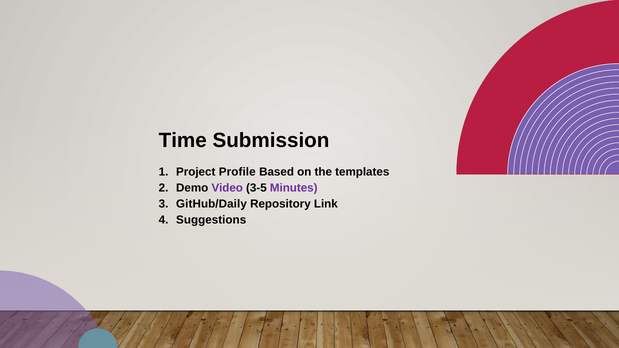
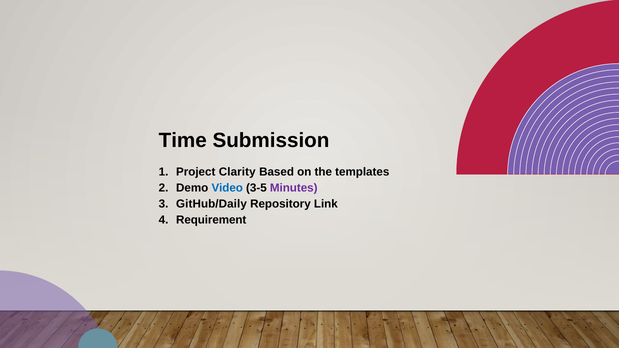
Profile: Profile -> Clarity (237, 172)
Video colour: purple -> blue (227, 188)
Suggestions: Suggestions -> Requirement (211, 220)
